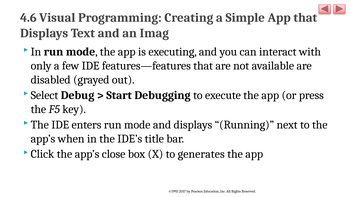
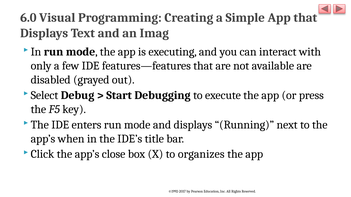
4.6: 4.6 -> 6.0 (28, 18)
generates: generates -> organizes (201, 154)
